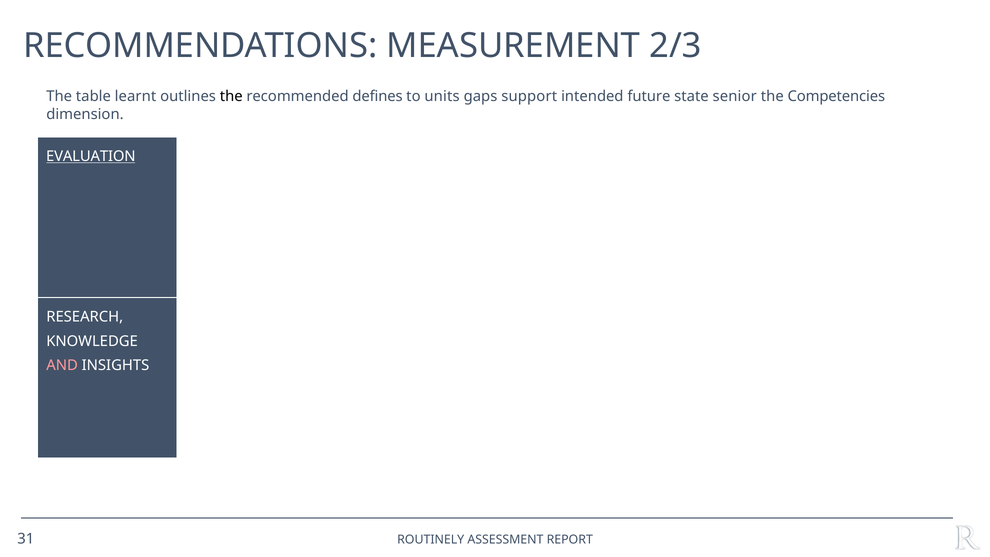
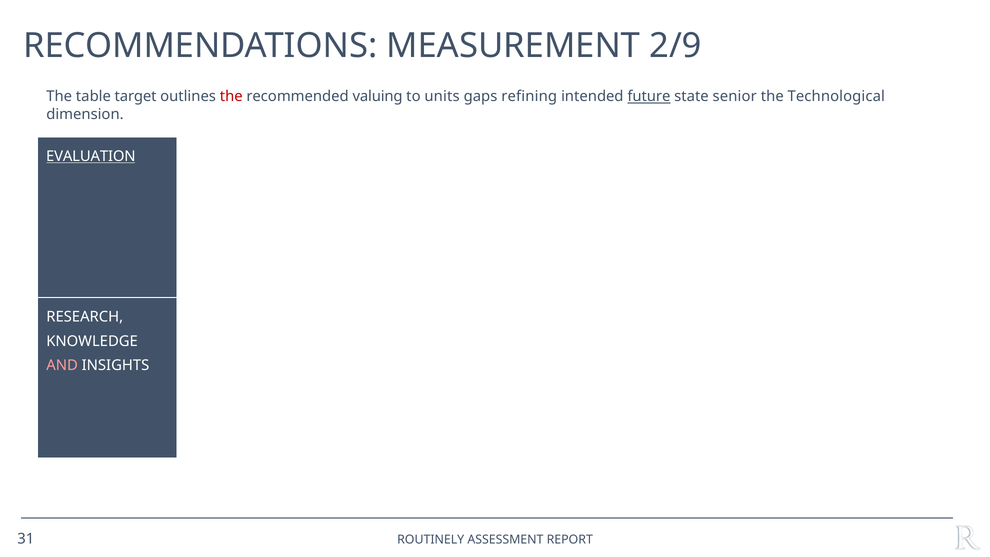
2/3: 2/3 -> 2/9 (675, 46)
learnt: learnt -> target (136, 96)
the colour: black -> red (231, 96)
defines: defines -> valuing (378, 96)
support: support -> refining (529, 96)
future underline: none -> present (649, 96)
Competencies: Competencies -> Technological (836, 96)
